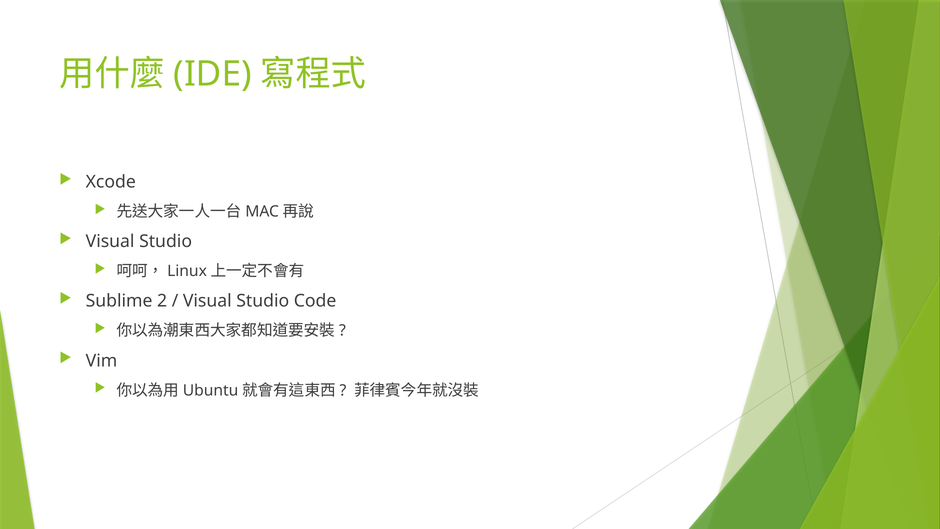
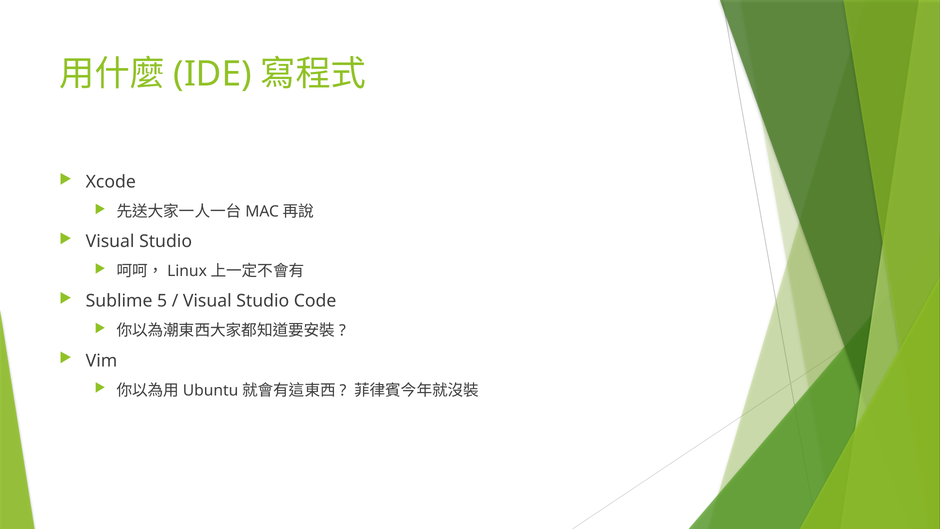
2: 2 -> 5 (162, 301)
